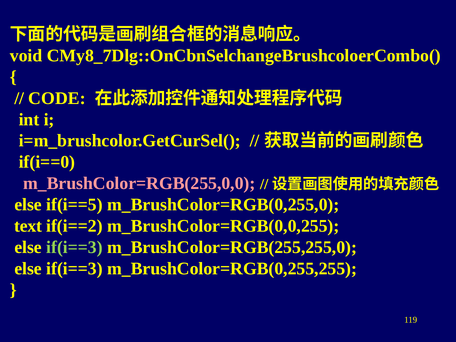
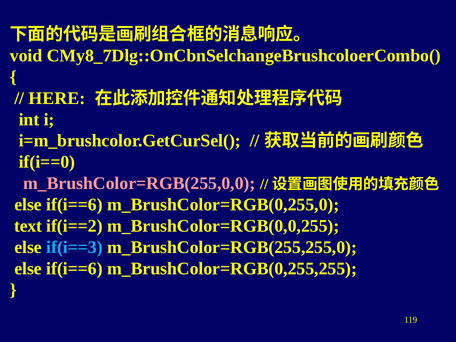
CODE: CODE -> HERE (57, 98)
if(i==5: if(i==5 -> if(i==6 (74, 205)
if(i==3 colour: light green -> light blue (74, 247)
if(i==3: if(i==3 -> if(i==6 (74, 269)
